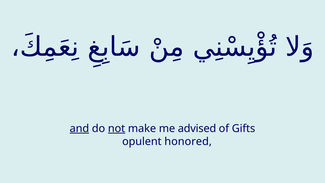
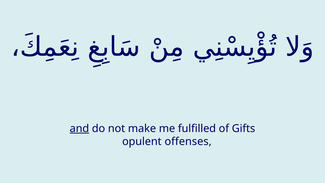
not underline: present -> none (117, 128)
advised: advised -> fulfilled (197, 128)
honored: honored -> offenses (188, 141)
